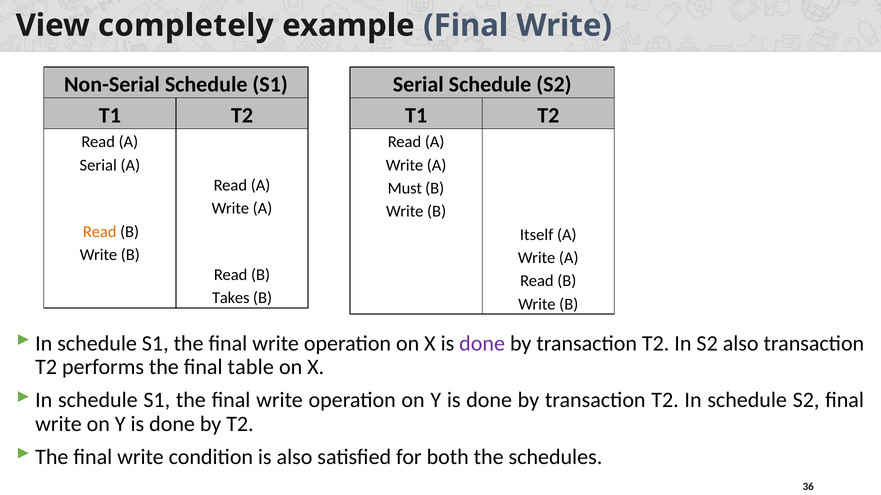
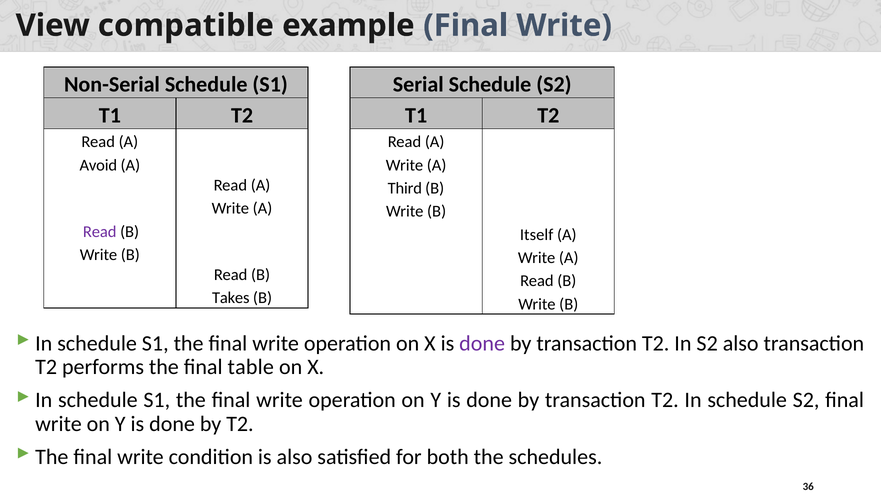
completely: completely -> compatible (186, 26)
Serial: Serial -> Avoid (98, 165)
Must: Must -> Third (405, 189)
Read colour: orange -> purple (100, 232)
